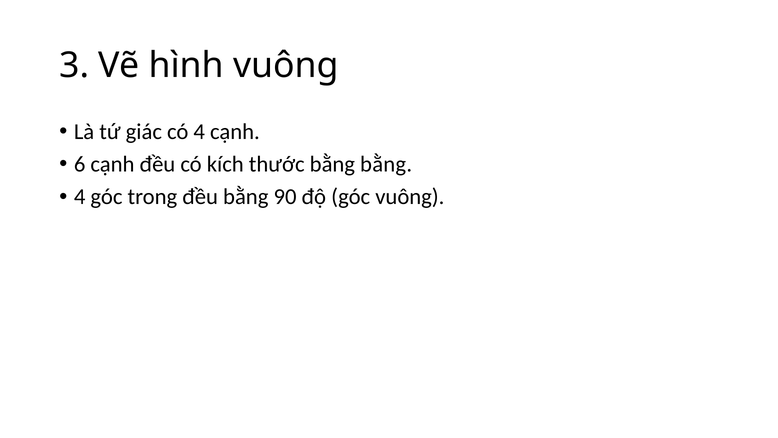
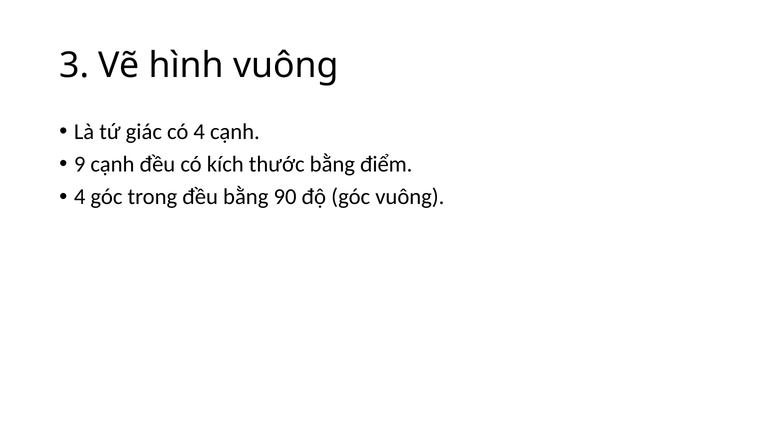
6: 6 -> 9 (80, 164)
bằng bằng: bằng -> điểm (386, 164)
